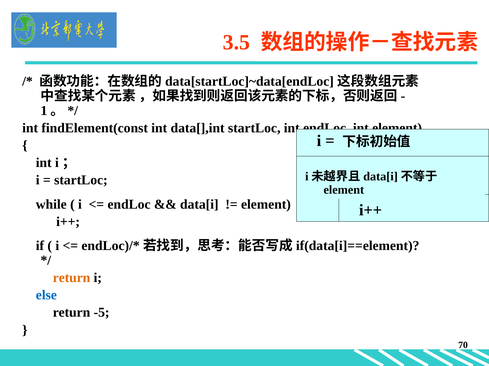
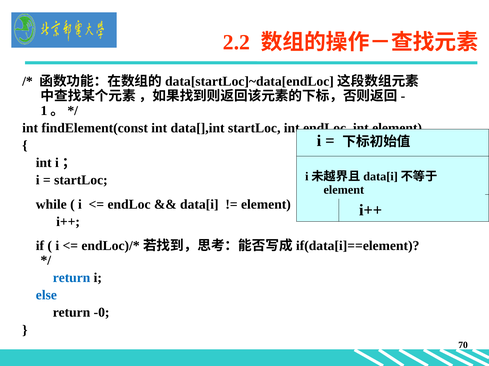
3.5: 3.5 -> 2.2 (237, 42)
return colour: orange -> blue (72, 278)
-5: -5 -> -0 (102, 313)
